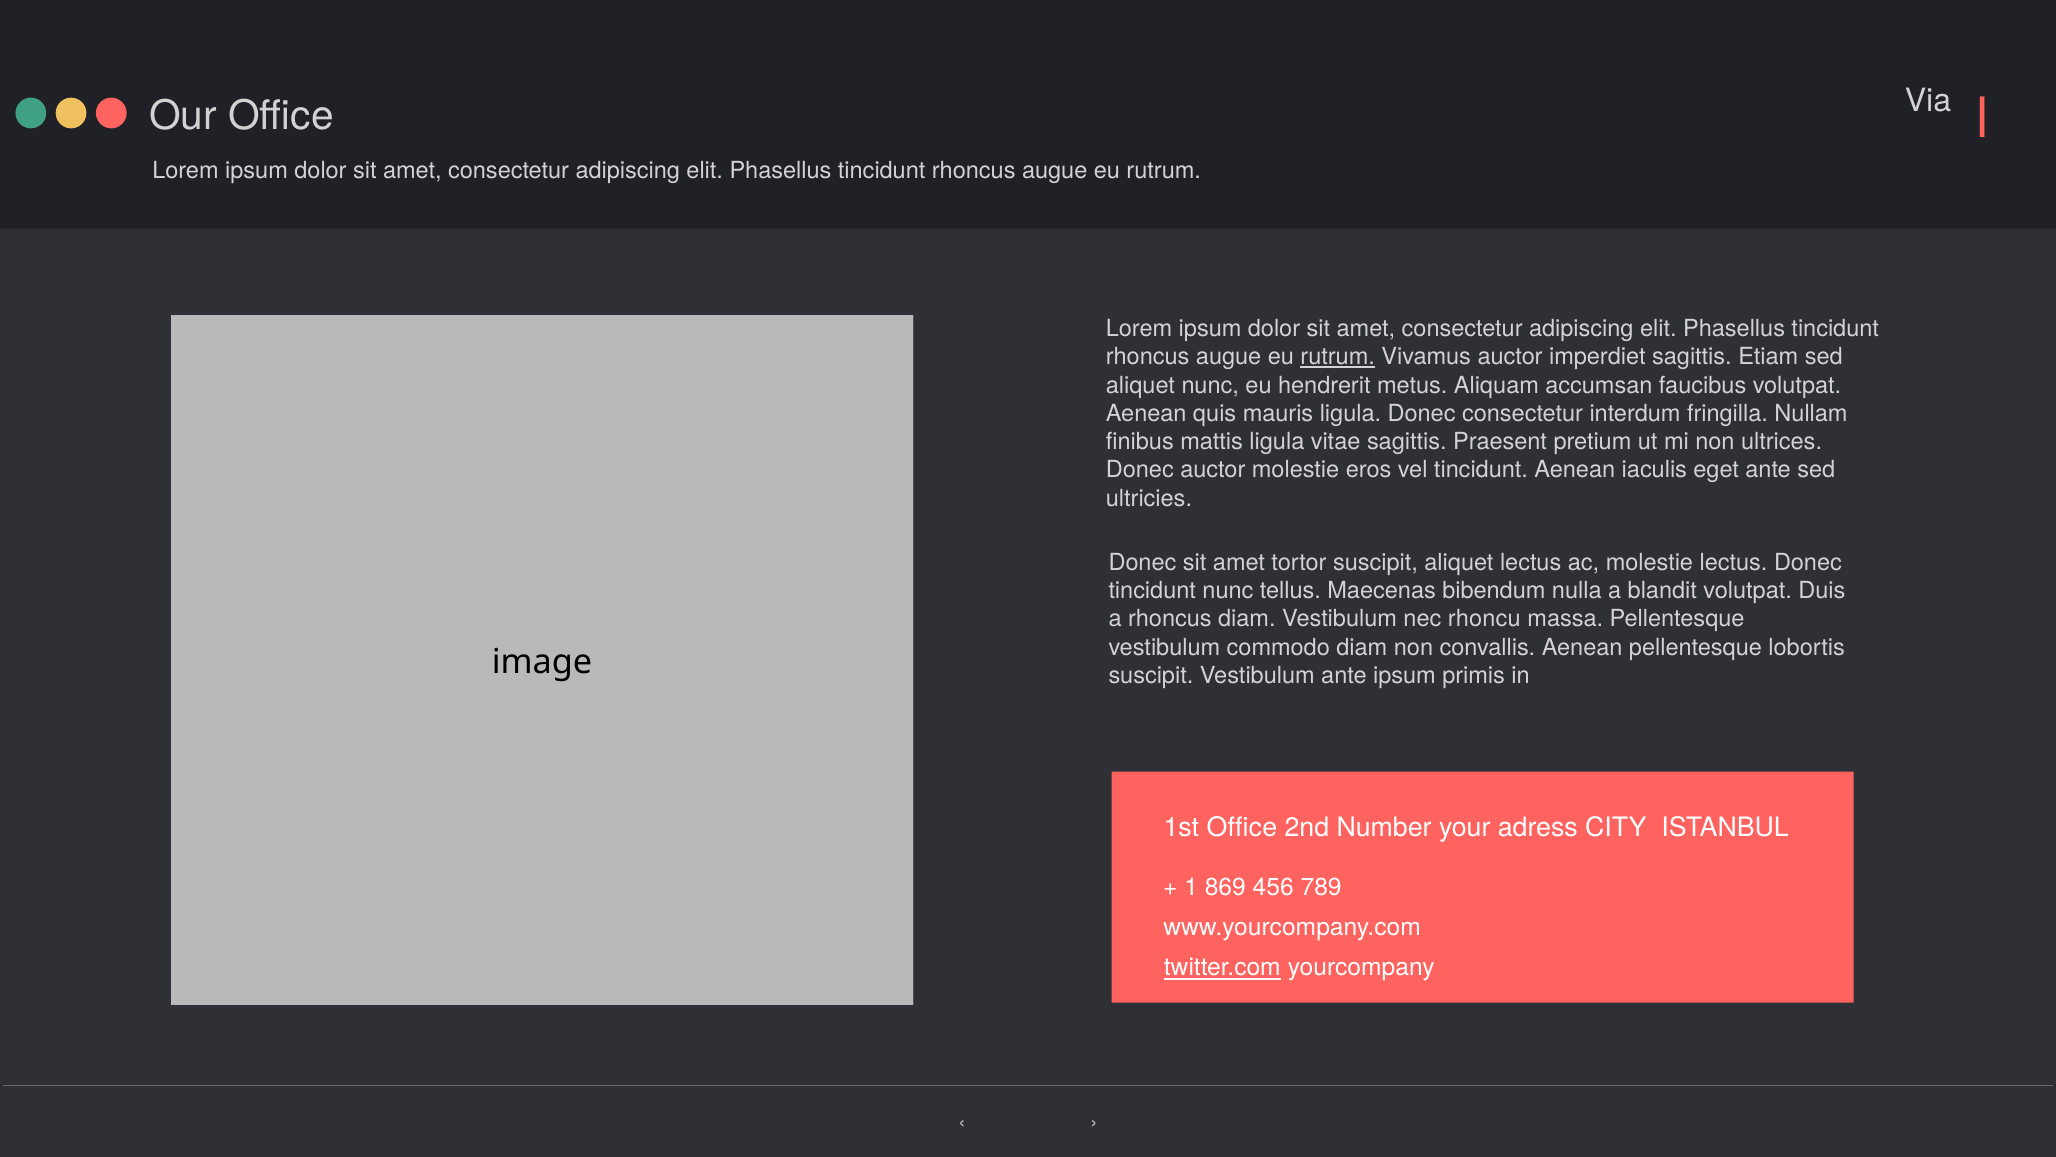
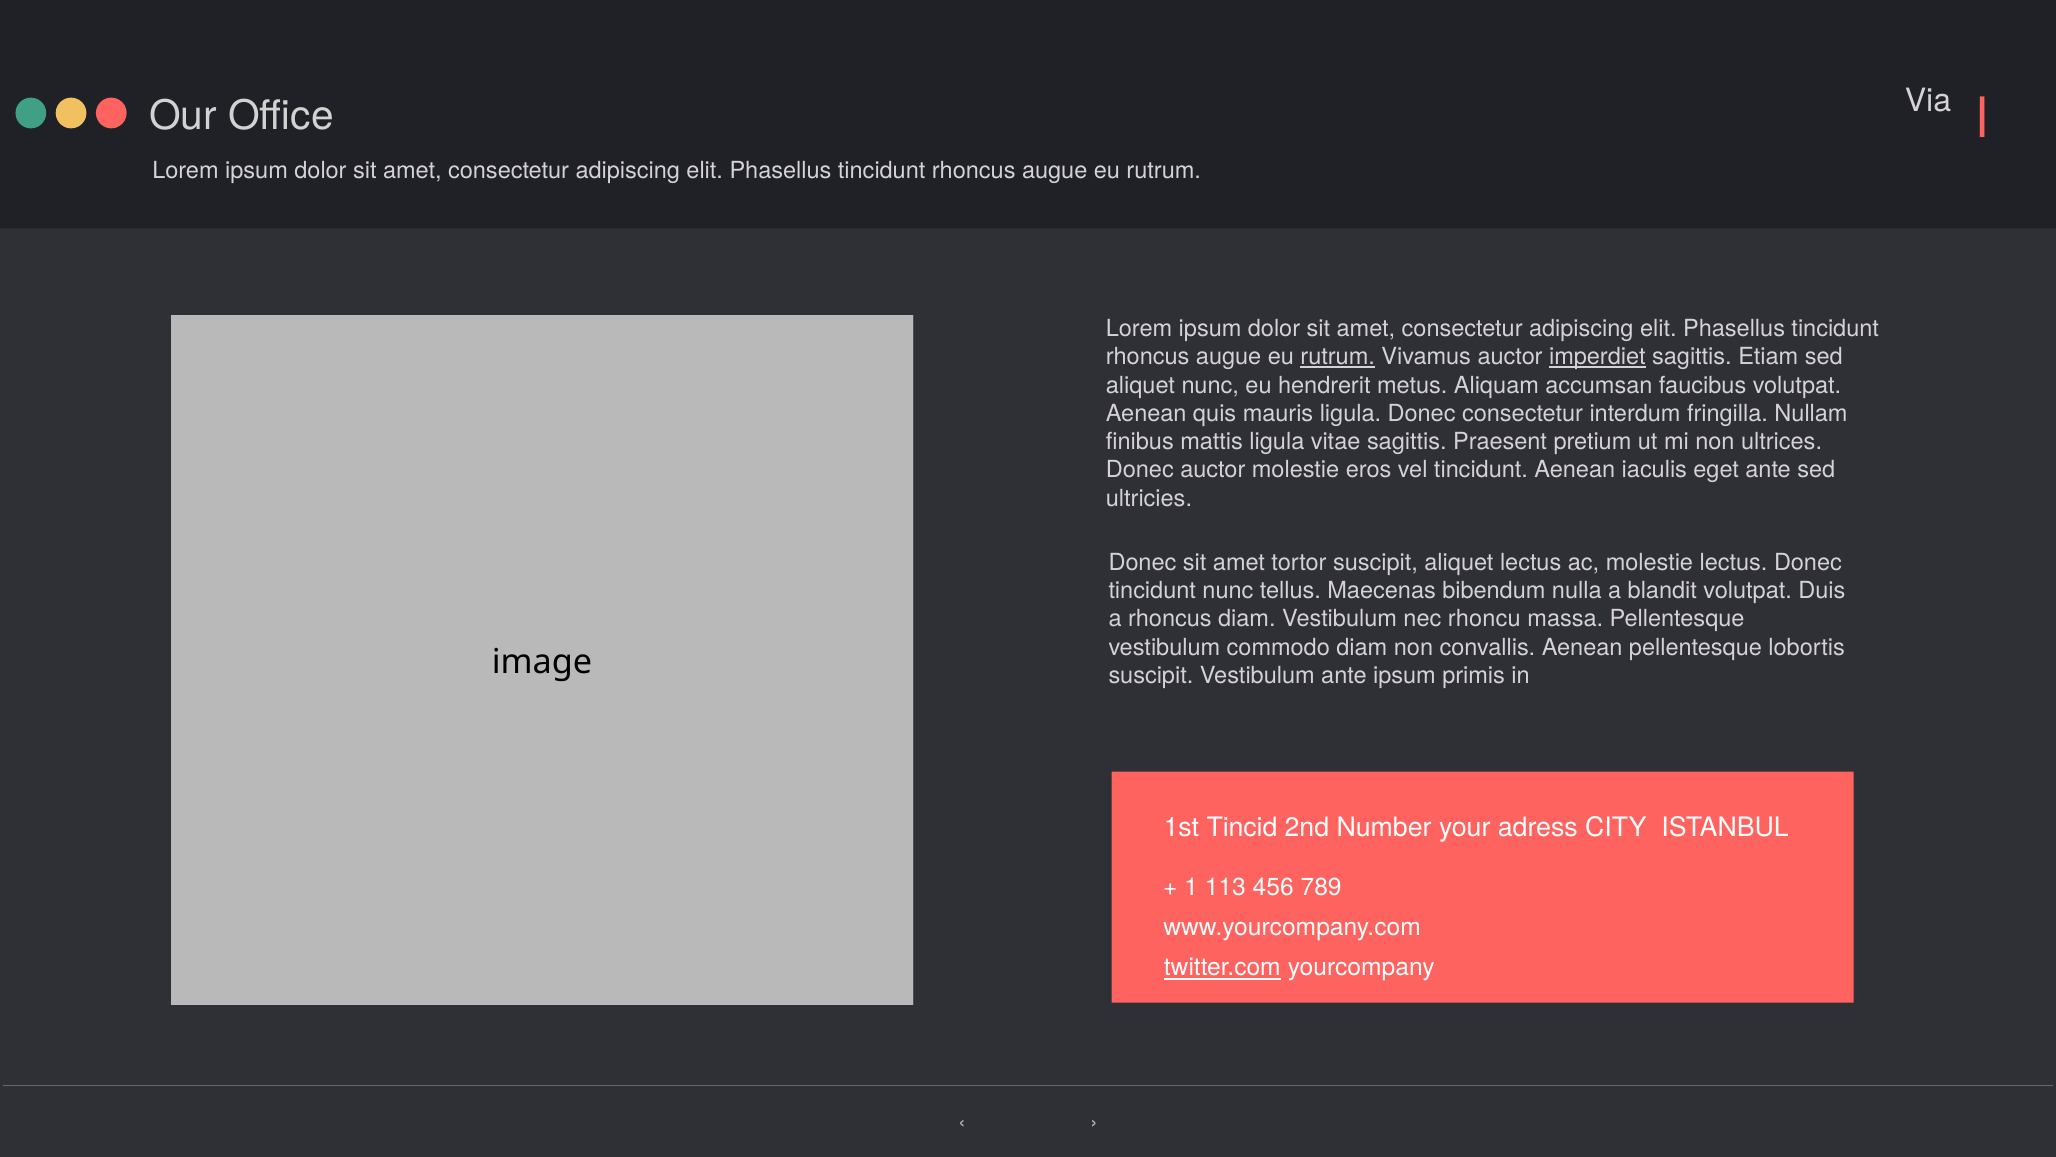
imperdiet underline: none -> present (1597, 357)
1st Office: Office -> Tincid (1242, 827)
869: 869 -> 113 (1225, 887)
